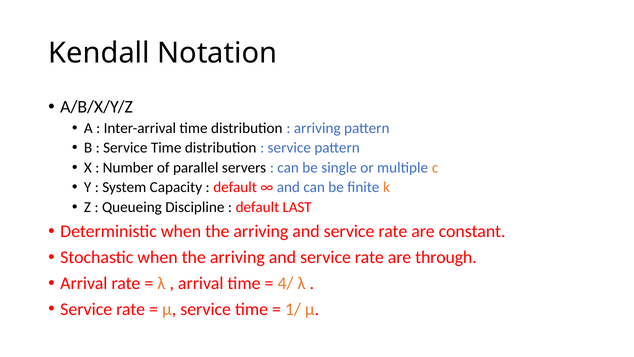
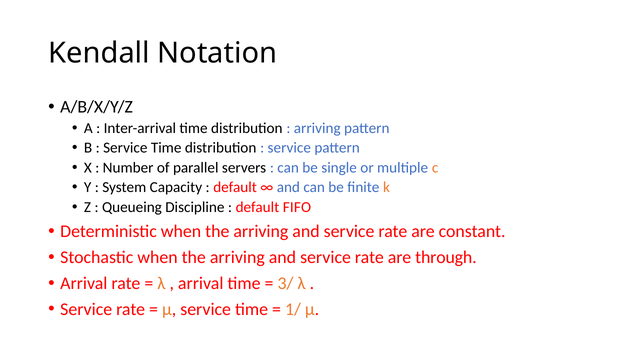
LAST: LAST -> FIFO (297, 207)
4/: 4/ -> 3/ (285, 283)
